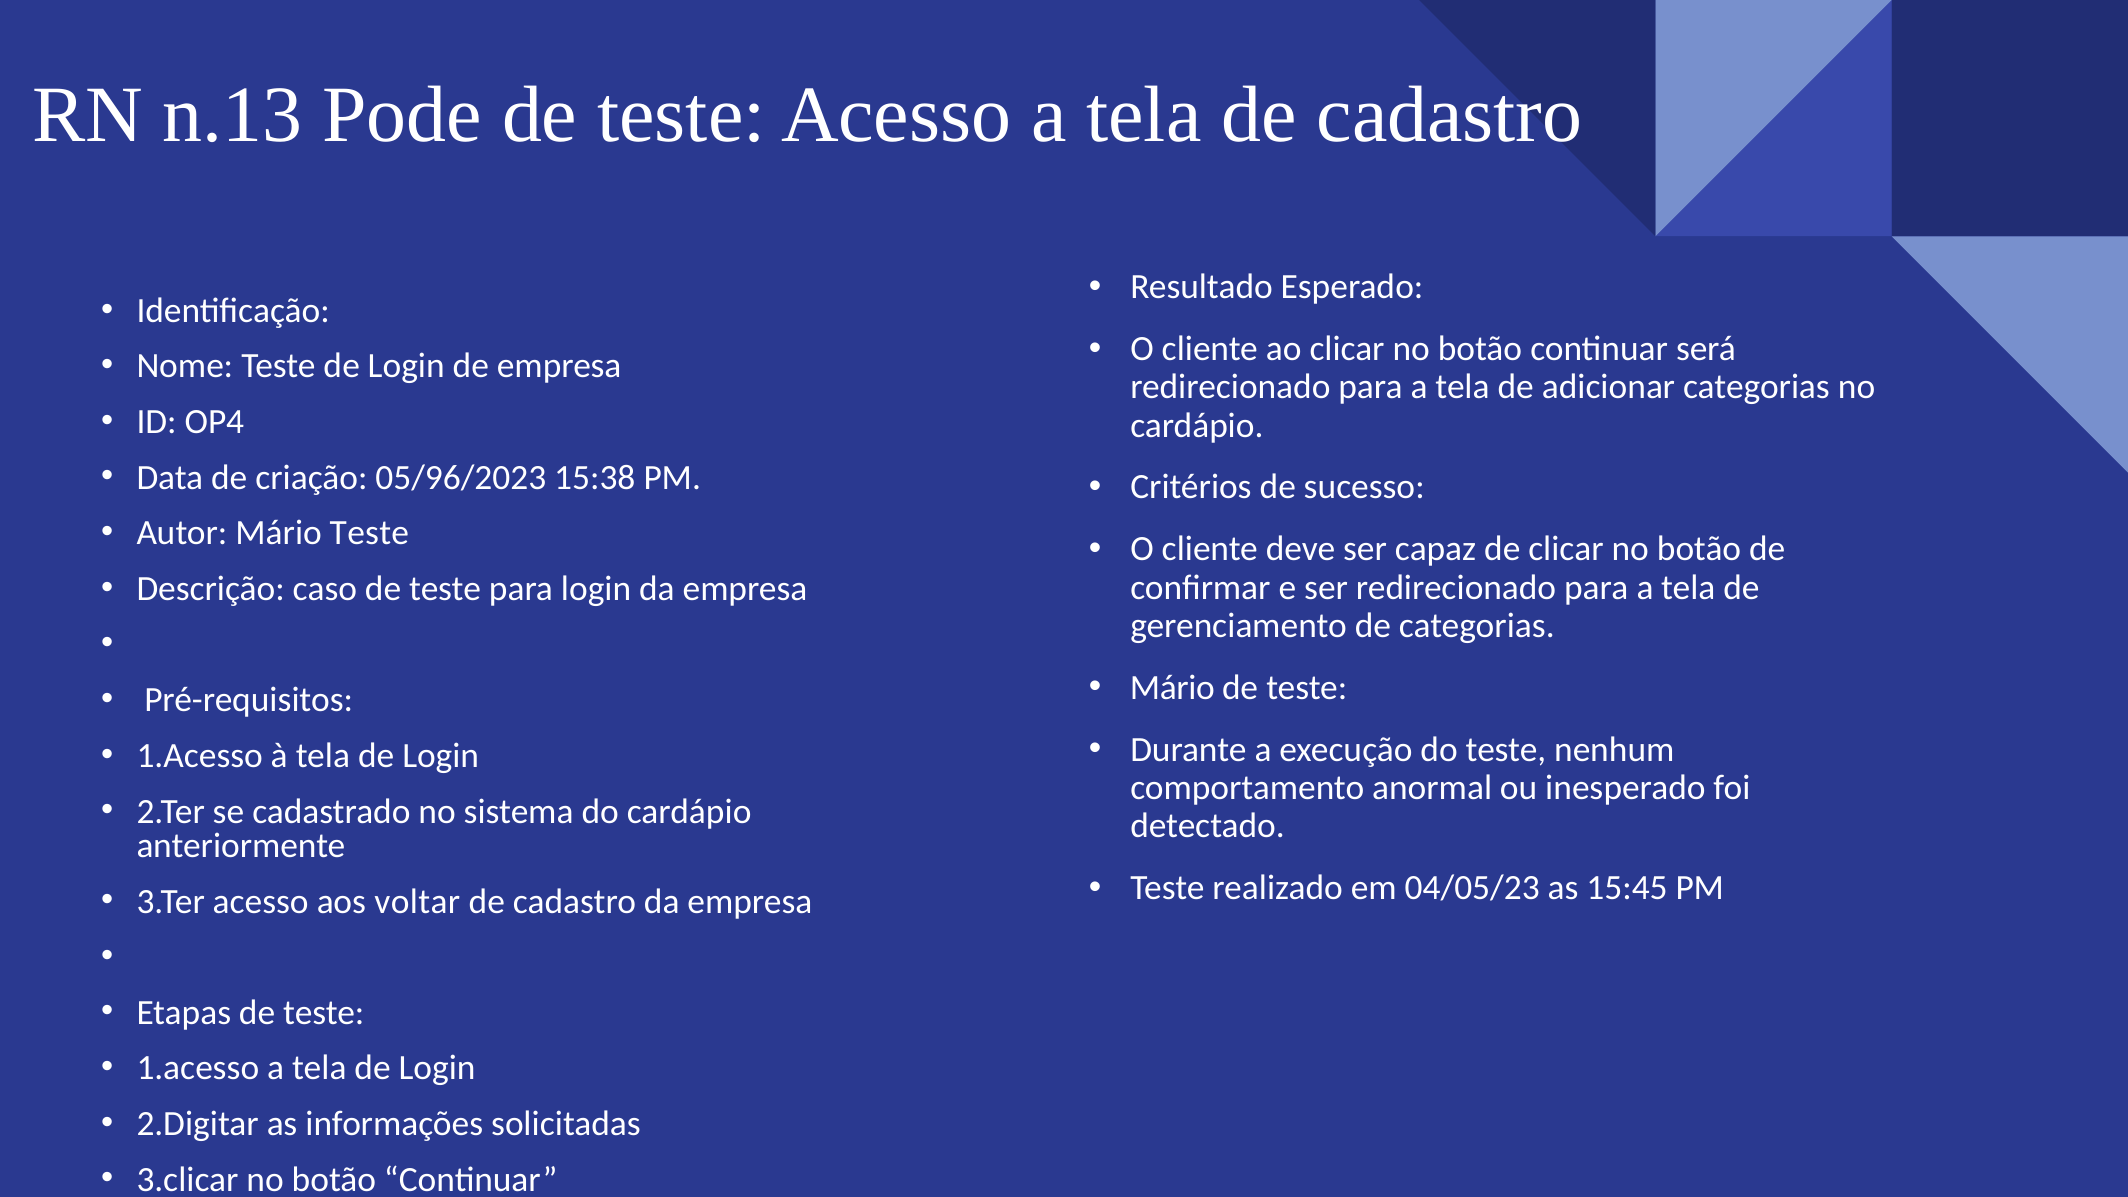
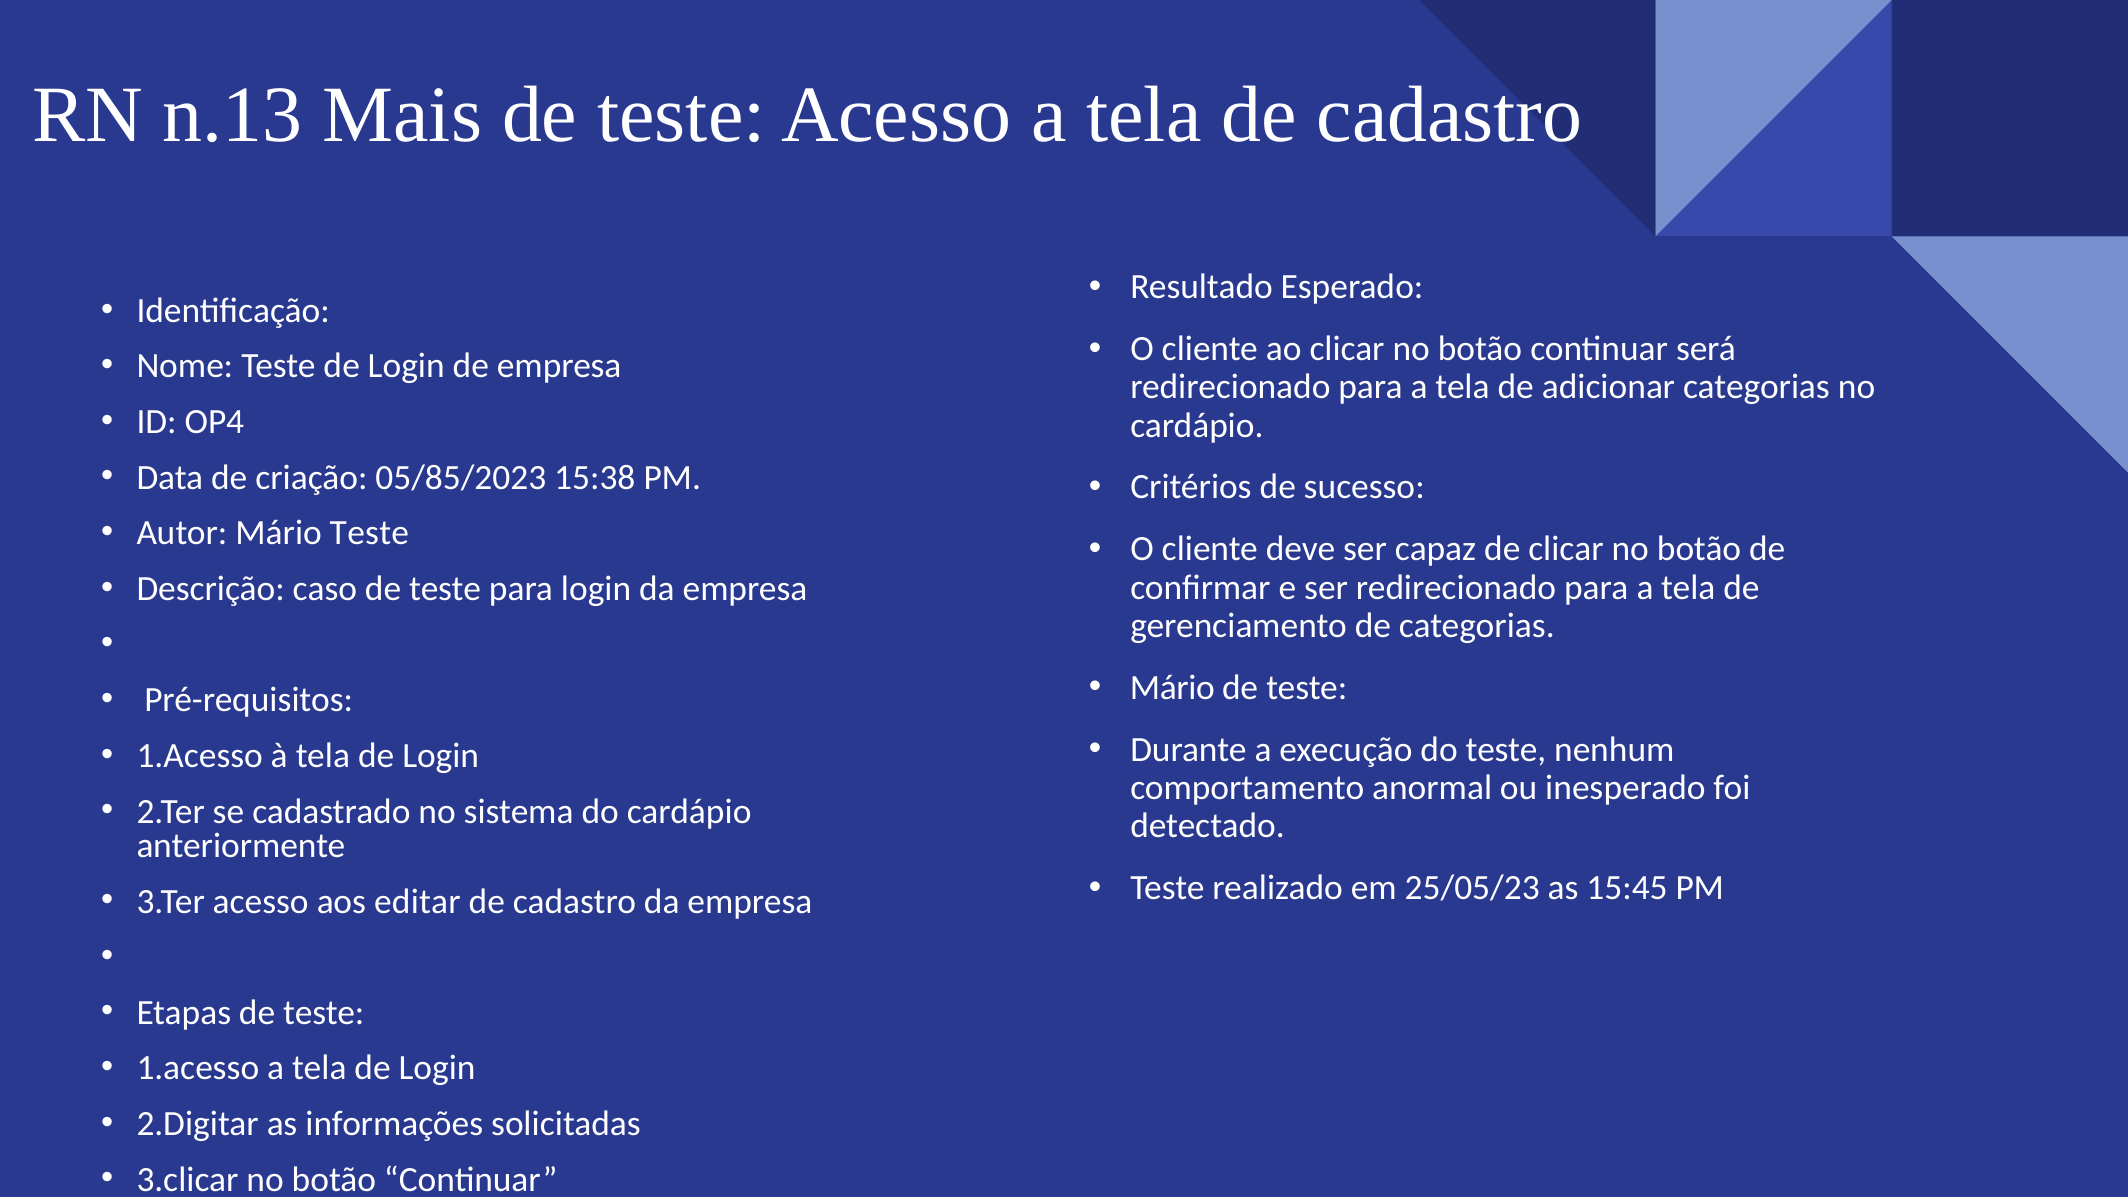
Pode: Pode -> Mais (402, 115)
05/96/2023: 05/96/2023 -> 05/85/2023 (461, 478)
04/05/23: 04/05/23 -> 25/05/23 (1472, 888)
voltar: voltar -> editar (417, 901)
